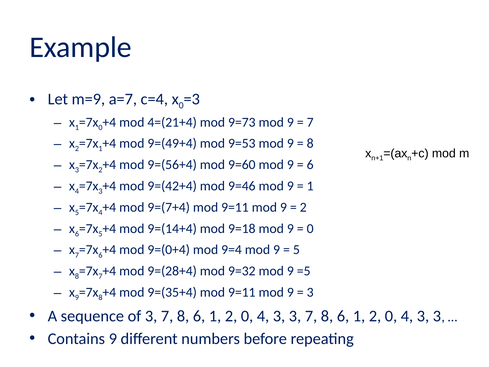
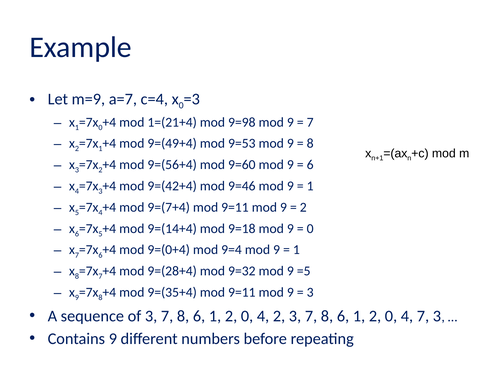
4=(21+4: 4=(21+4 -> 1=(21+4 (172, 122)
9=73: 9=73 -> 9=98 (242, 122)
5: 5 -> 1 (296, 250)
3: 3 -> 2 (279, 316)
3: 3 -> 7 (423, 316)
